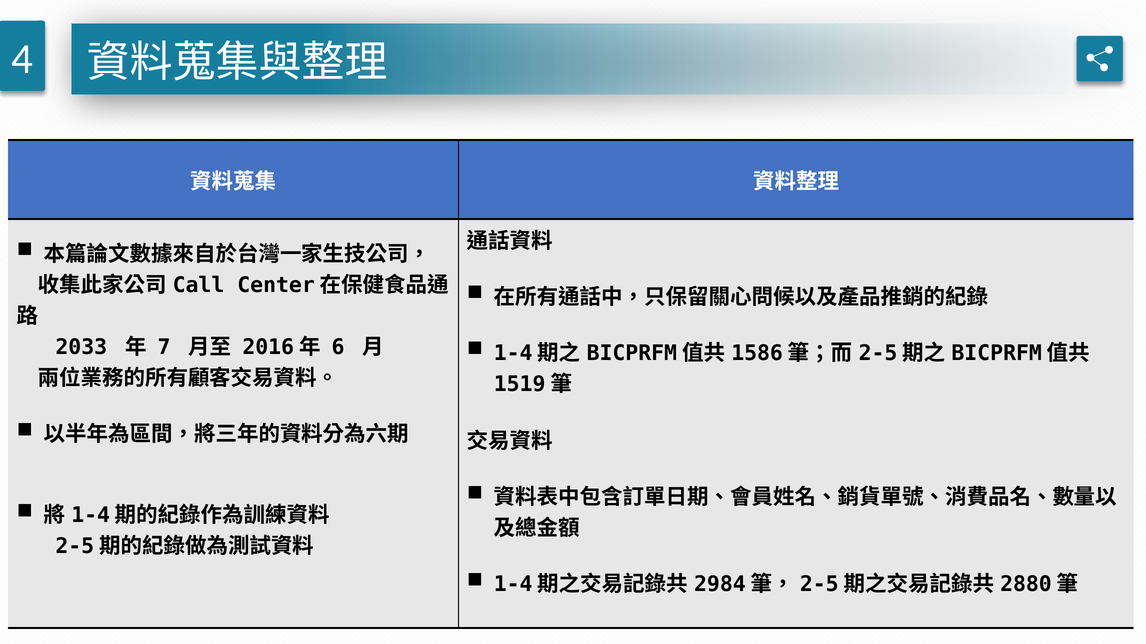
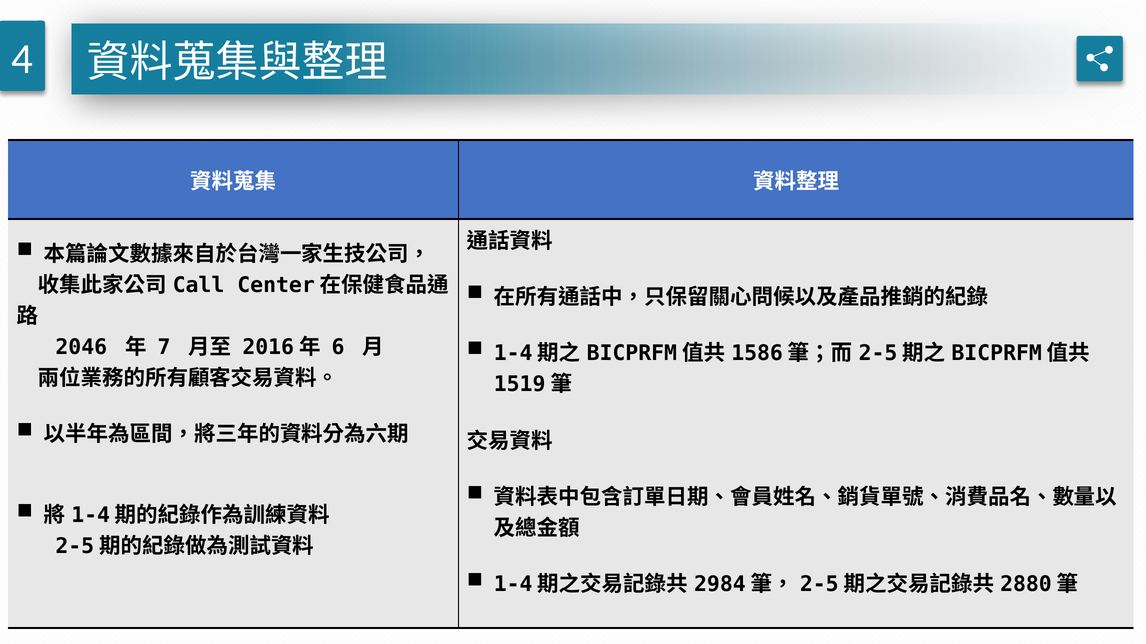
2033: 2033 -> 2046 (81, 348)
